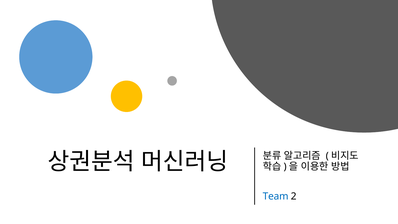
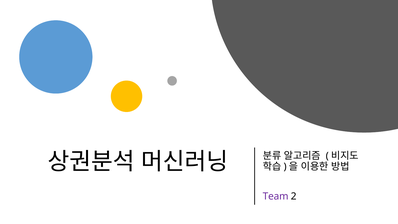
Team colour: blue -> purple (276, 196)
